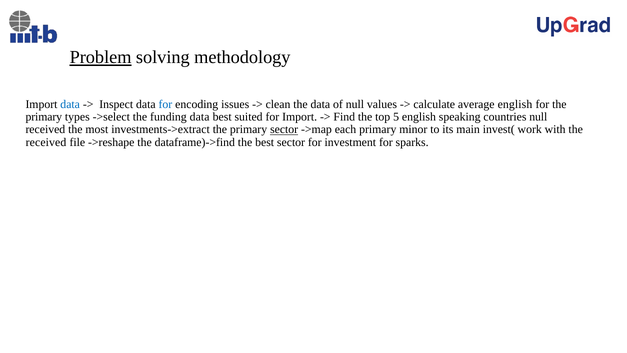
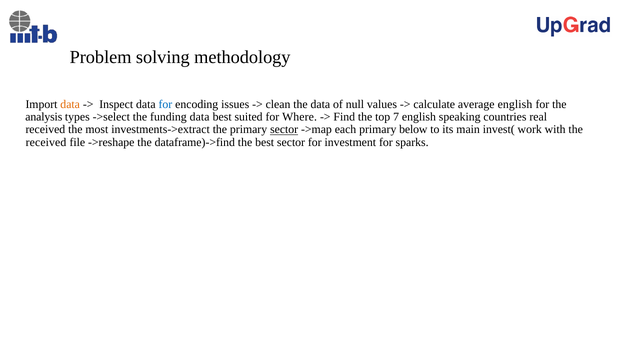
Problem underline: present -> none (101, 57)
data colour: blue -> orange (70, 104)
primary: primary -> analysis (44, 117)
for Import: Import -> Where (300, 117)
5: 5 -> 7 (396, 117)
countries null: null -> real (538, 117)
minor: minor -> below (413, 129)
